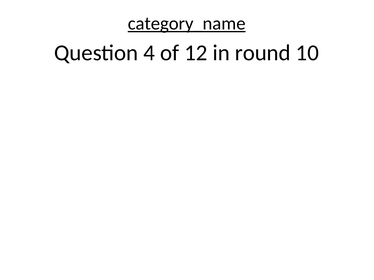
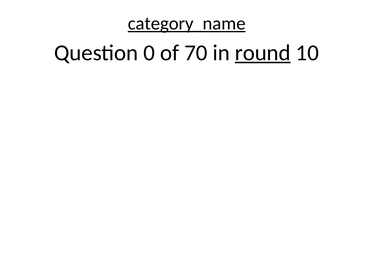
4: 4 -> 0 (149, 53)
12: 12 -> 70 (196, 53)
round underline: none -> present (263, 53)
